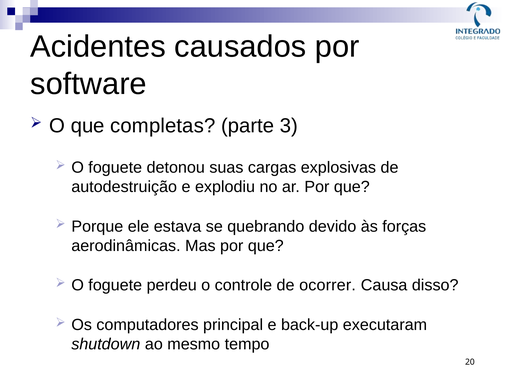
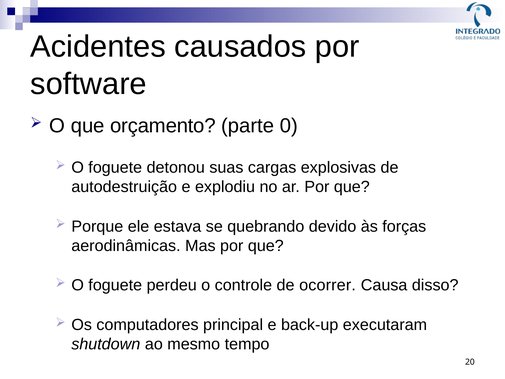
completas: completas -> orçamento (163, 126)
3: 3 -> 0 (289, 126)
